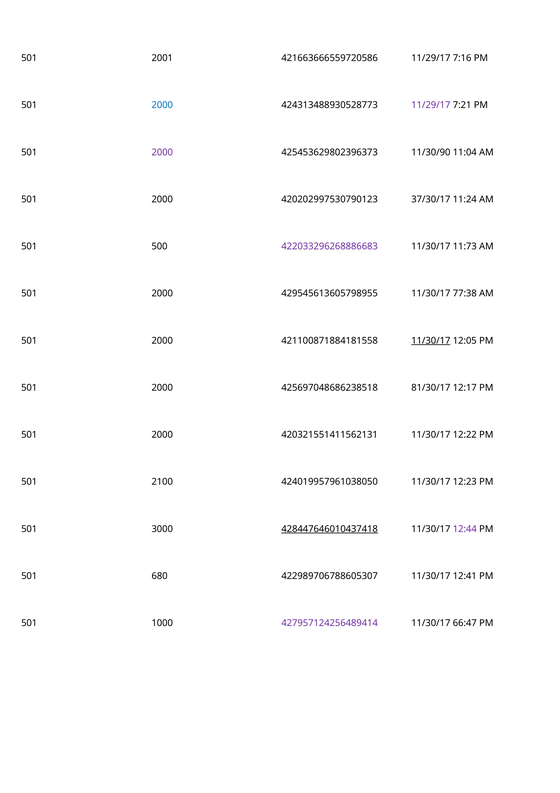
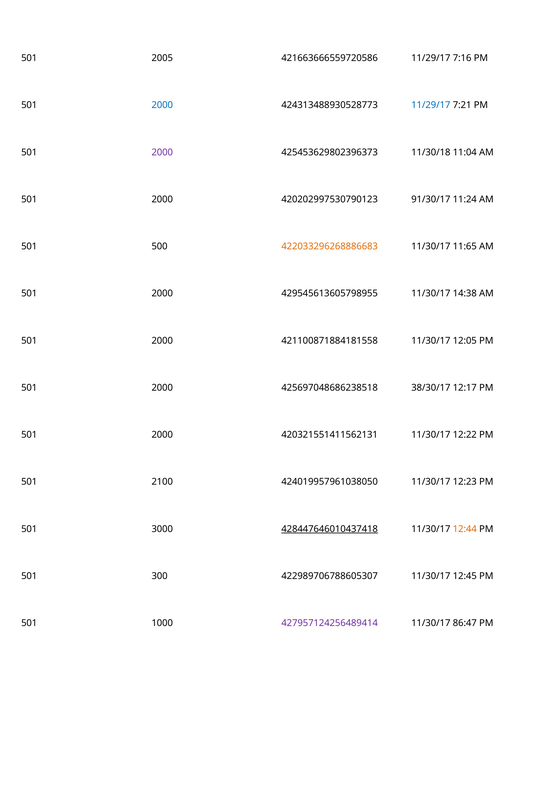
2001: 2001 -> 2005 (162, 58)
11/29/17 colour: purple -> blue (431, 105)
11/30/90: 11/30/90 -> 11/30/18 (431, 152)
37/30/17: 37/30/17 -> 91/30/17 (431, 199)
422033296268886683 colour: purple -> orange (330, 246)
11:73: 11:73 -> 11:65 (465, 246)
77:38: 77:38 -> 14:38 (465, 293)
11/30/17 underline: present -> none (431, 340)
81/30/17: 81/30/17 -> 38/30/17 (431, 387)
12:44 colour: purple -> orange (465, 529)
680: 680 -> 300 (160, 576)
12:41: 12:41 -> 12:45 (465, 576)
66:47: 66:47 -> 86:47 (465, 623)
